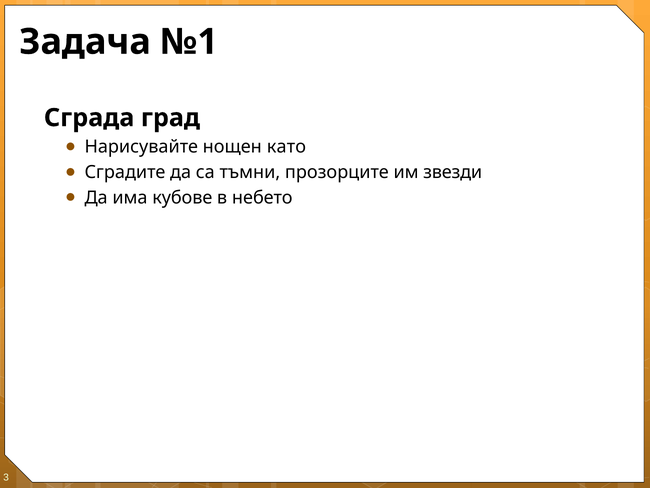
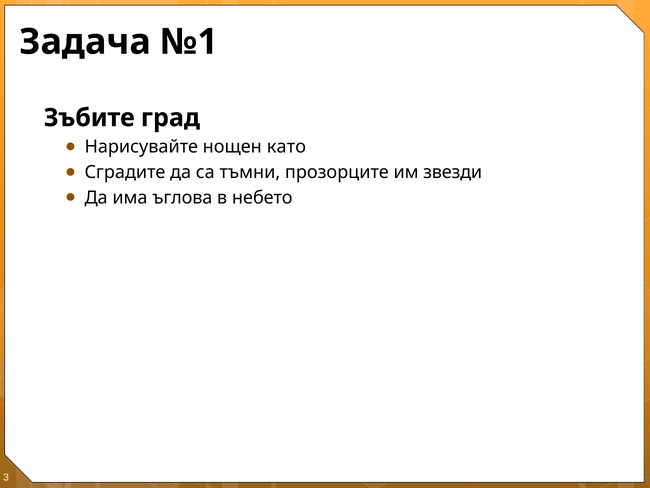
Сграда: Сграда -> Зъбите (89, 118)
кубове: кубове -> ъглова (182, 197)
